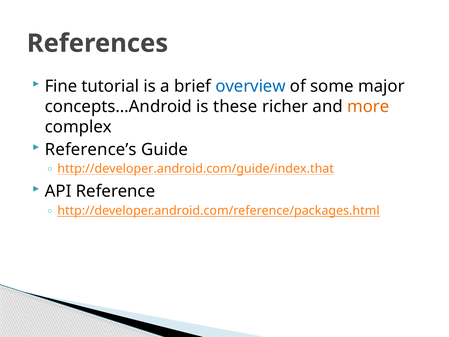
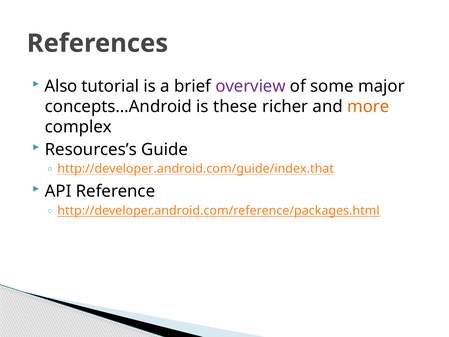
Fine: Fine -> Also (61, 86)
overview colour: blue -> purple (251, 86)
Reference’s: Reference’s -> Resources’s (91, 149)
